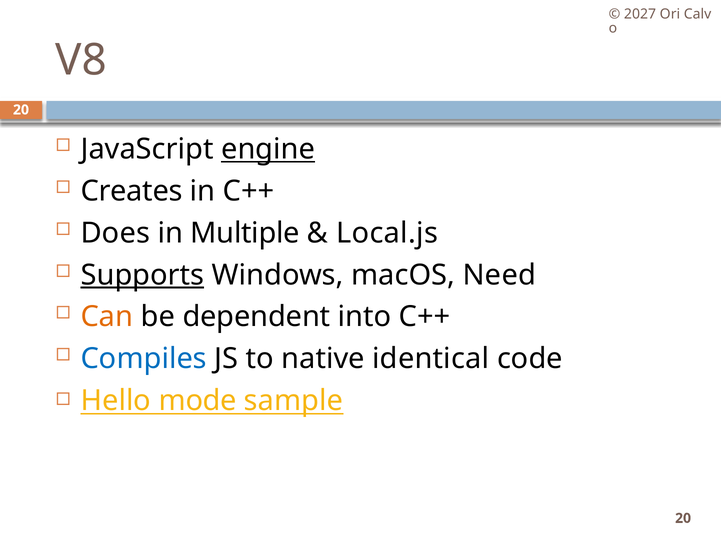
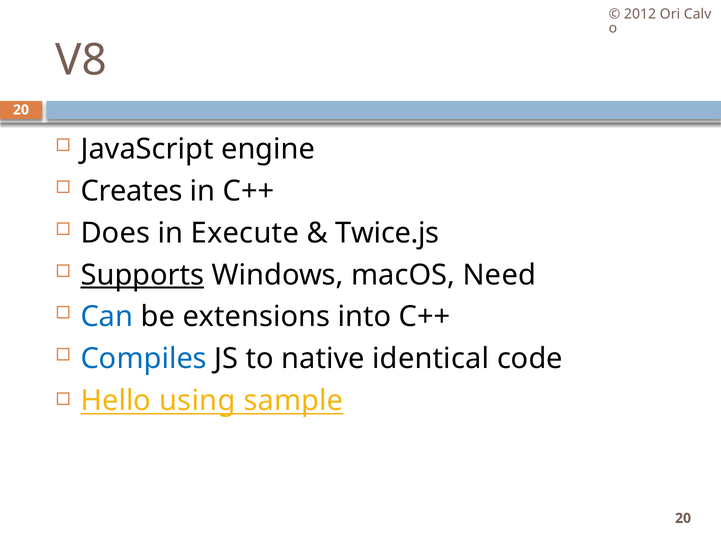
2027: 2027 -> 2012 (640, 14)
engine underline: present -> none (268, 149)
Multiple: Multiple -> Execute (245, 233)
Local.js: Local.js -> Twice.js (387, 233)
Can colour: orange -> blue (107, 317)
dependent: dependent -> extensions (256, 317)
mode: mode -> using (197, 400)
